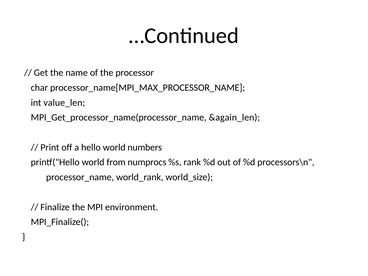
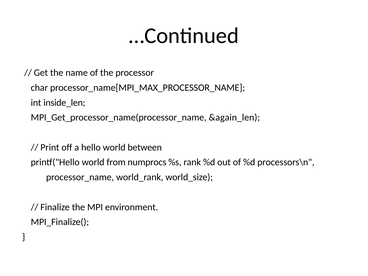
value_len: value_len -> inside_len (64, 103)
numbers: numbers -> between (145, 147)
